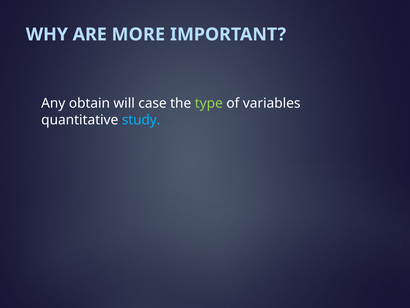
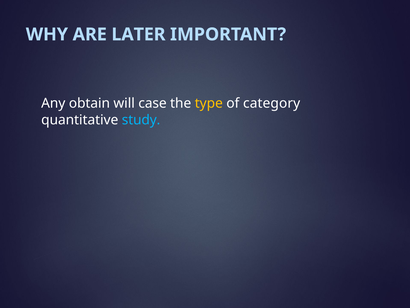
MORE: MORE -> LATER (138, 34)
type colour: light green -> yellow (209, 103)
variables: variables -> category (272, 103)
